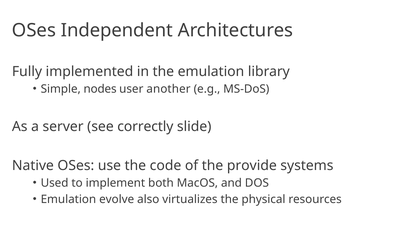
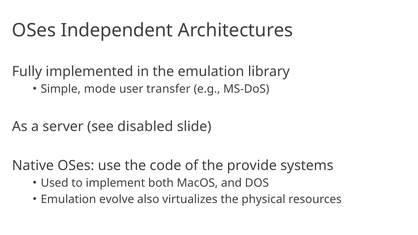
nodes: nodes -> mode (100, 89)
another: another -> transfer (169, 89)
correctly: correctly -> disabled (145, 127)
